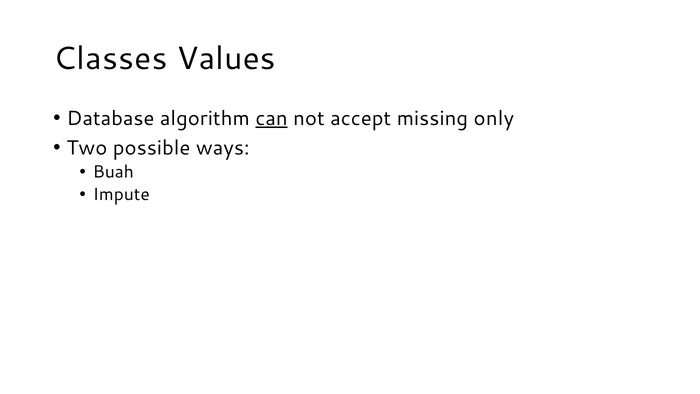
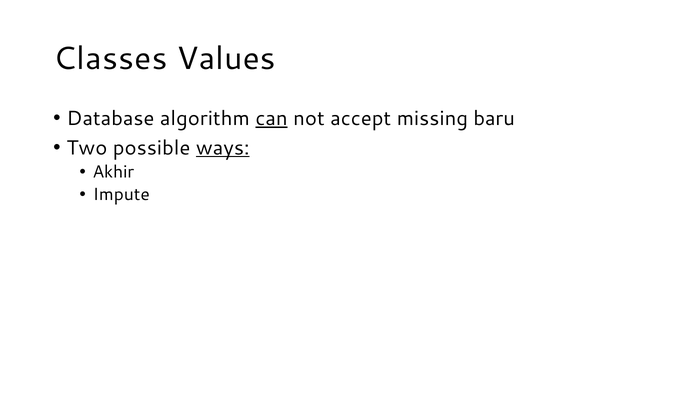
only: only -> baru (494, 118)
ways underline: none -> present (223, 148)
Buah: Buah -> Akhir (113, 172)
